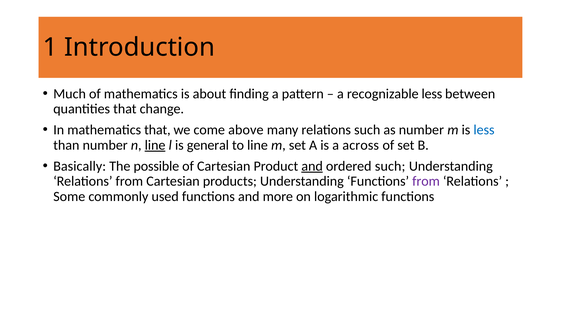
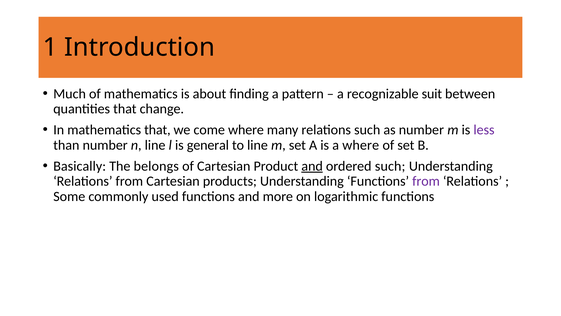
recognizable less: less -> suit (432, 94)
come above: above -> where (246, 130)
less colour: blue -> purple (484, 130)
line underline: present -> none (155, 145)
a across: across -> where (361, 145)
possible: possible -> belongs (156, 166)
